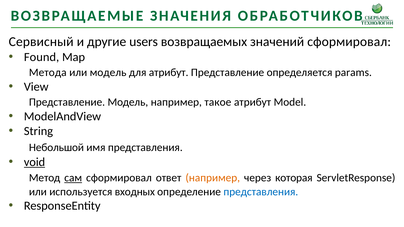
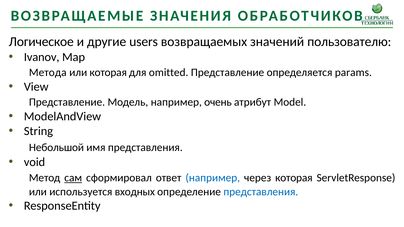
Сервисный: Сервисный -> Логическое (41, 42)
значений сформировал: сформировал -> пользователю (349, 42)
Found: Found -> Ivanov (42, 57)
или модель: модель -> которая (108, 72)
для атрибут: атрибут -> omitted (169, 72)
такое: такое -> очень (218, 102)
void underline: present -> none (35, 162)
например colour: orange -> blue (213, 178)
